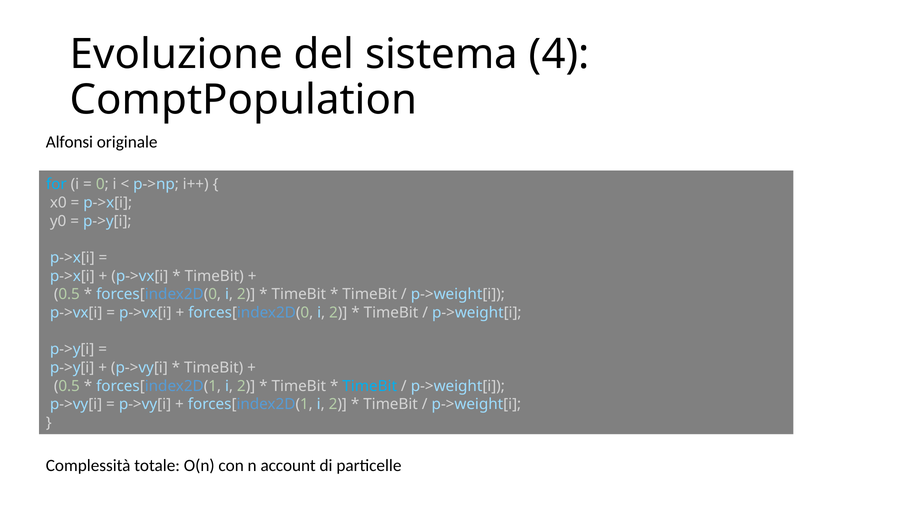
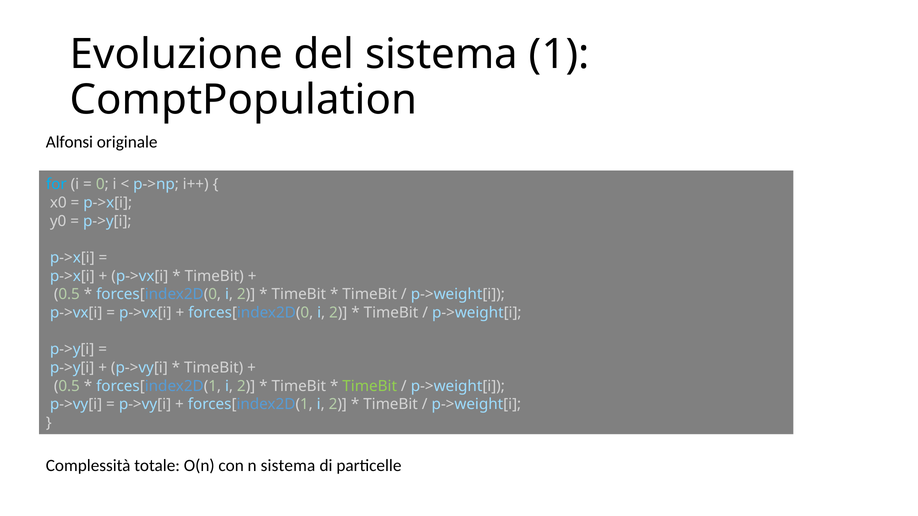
4: 4 -> 1 (559, 54)
TimeBit colour: light blue -> light green (370, 386)
n account: account -> sistema (288, 466)
